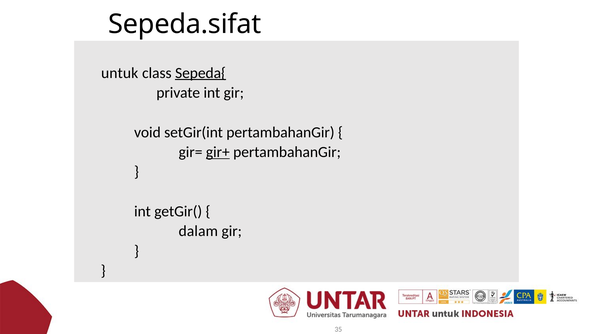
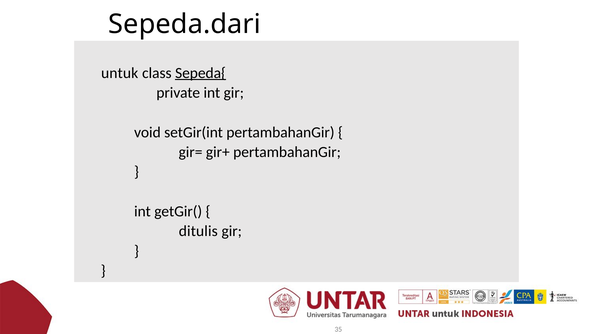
Sepeda.sifat: Sepeda.sifat -> Sepeda.dari (185, 24)
gir+ underline: present -> none (218, 152)
dalam: dalam -> ditulis (198, 231)
